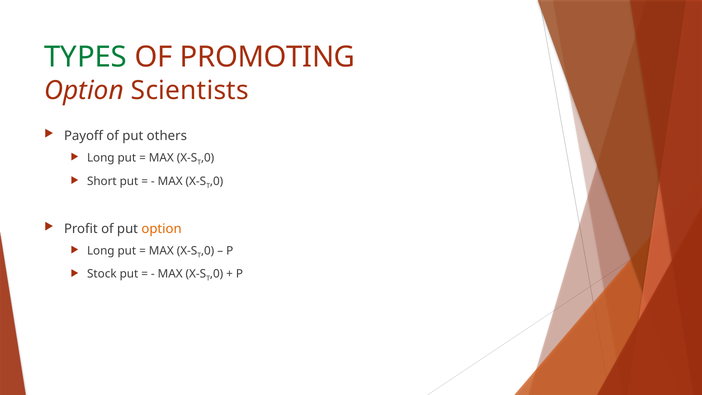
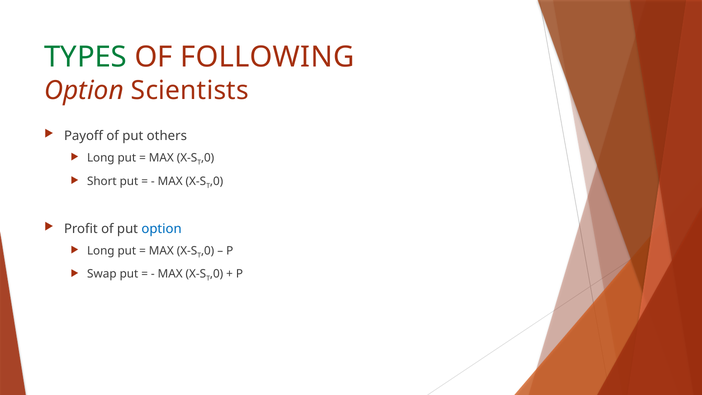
PROMOTING: PROMOTING -> FOLLOWING (267, 57)
option colour: orange -> blue (162, 229)
Stock: Stock -> Swap (102, 274)
